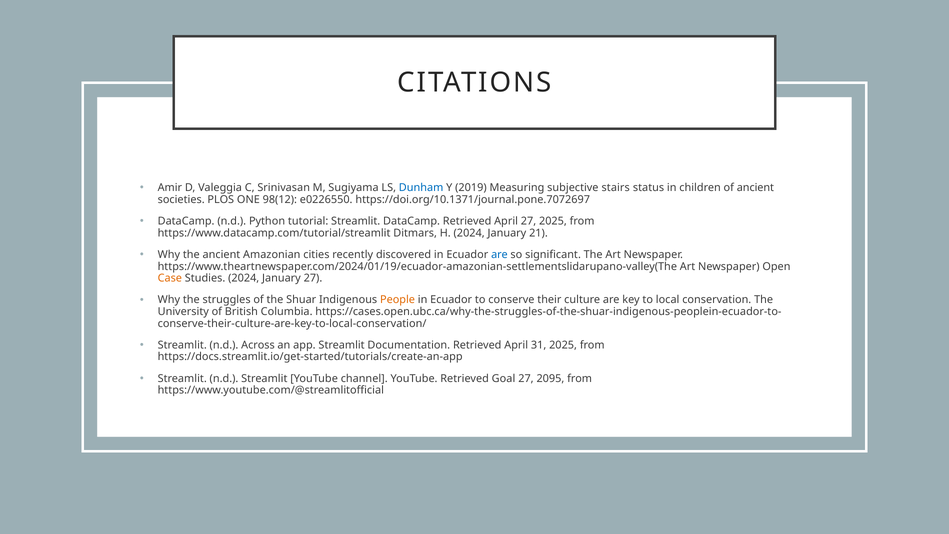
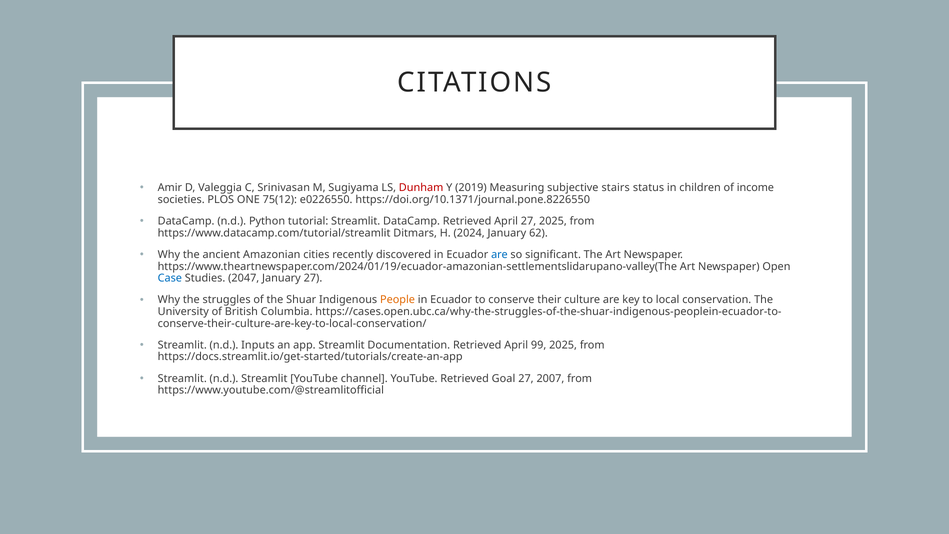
Dunham colour: blue -> red (421, 188)
of ancient: ancient -> income (755, 188)
98(12: 98(12 -> 75(12 (280, 200)
https://doi.org/10.1371/journal.pone.7072697: https://doi.org/10.1371/journal.pone.7072697 -> https://doi.org/10.1371/journal.pone.8226550 (473, 200)
21: 21 -> 62 (538, 233)
Case colour: orange -> blue (170, 278)
Studies 2024: 2024 -> 2047 (244, 278)
Across: Across -> Inputs (258, 345)
31: 31 -> 99 (539, 345)
2095: 2095 -> 2007 (550, 378)
